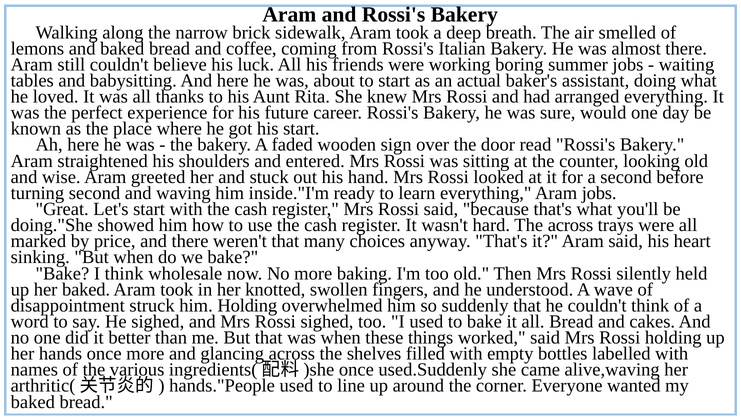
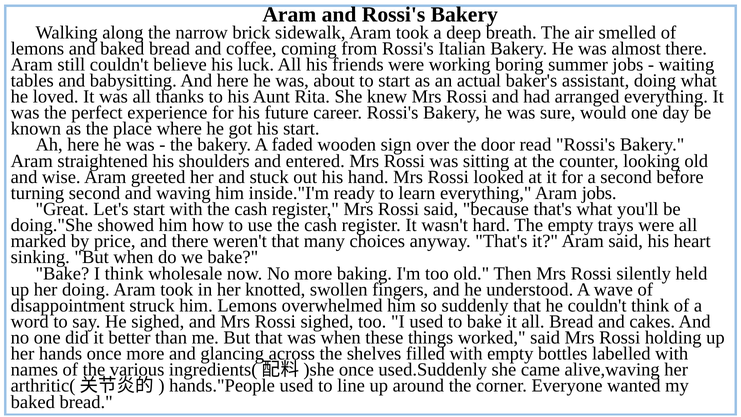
The across: across -> empty (571, 225)
her baked: baked -> doing (86, 289)
him Holding: Holding -> Lemons (247, 305)
